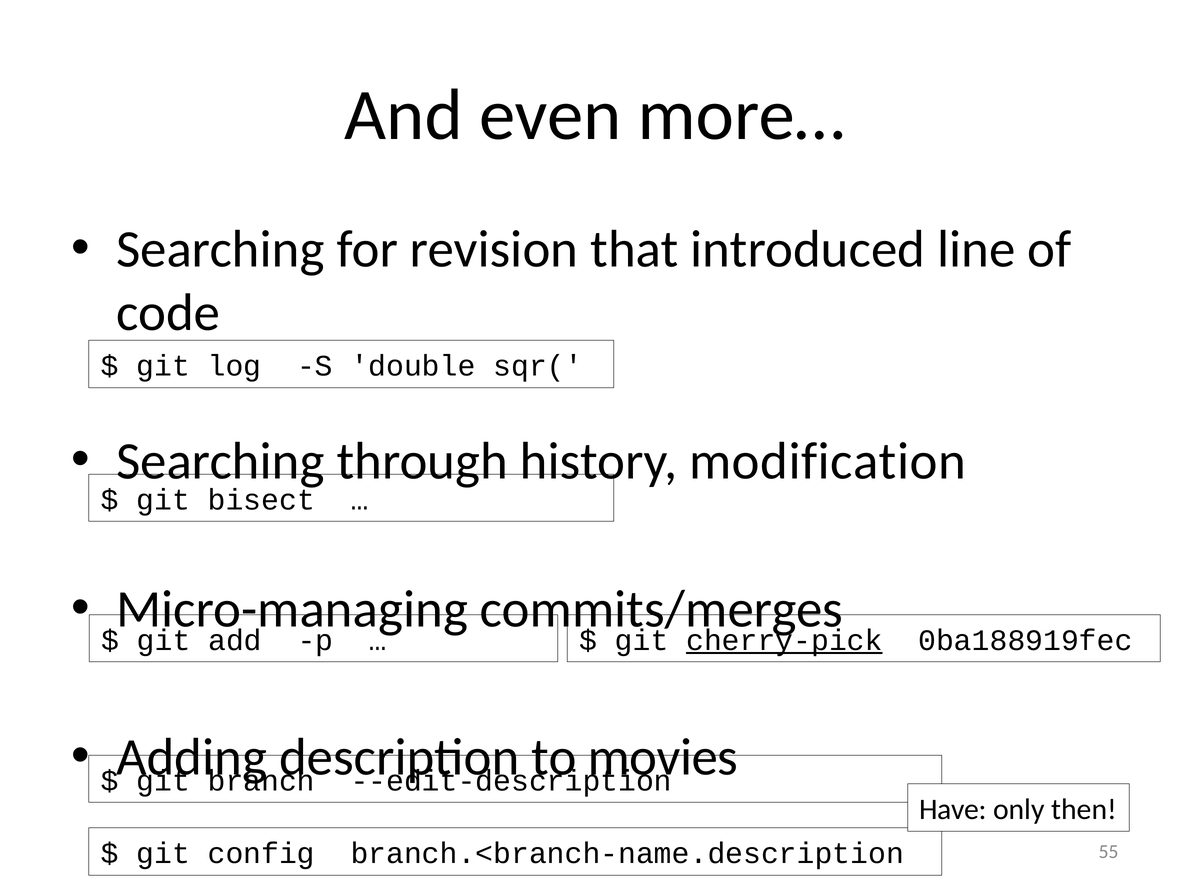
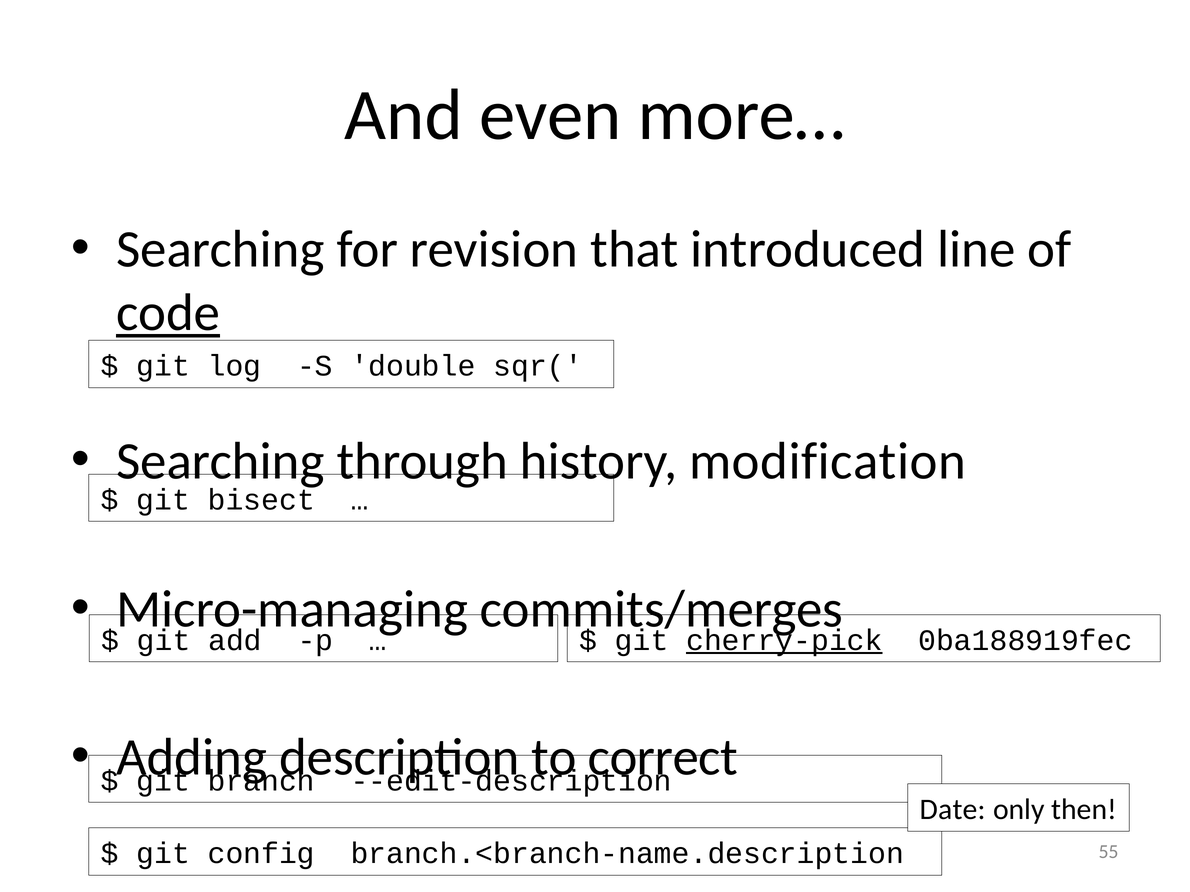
code underline: none -> present (168, 313)
movies: movies -> correct (663, 758)
Have: Have -> Date (953, 810)
